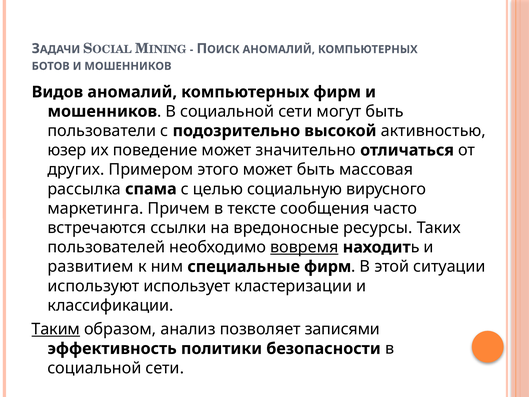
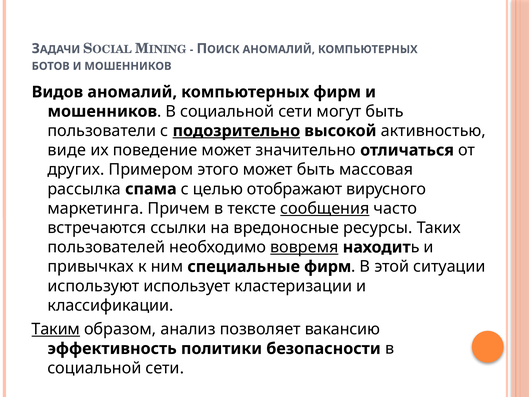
подозрительно underline: none -> present (236, 131)
юзер: юзер -> виде (67, 150)
социальную: социальную -> отображают (295, 189)
сообщения underline: none -> present (325, 208)
развитием: развитием -> привычках (91, 266)
записями: записями -> вакансию (342, 329)
